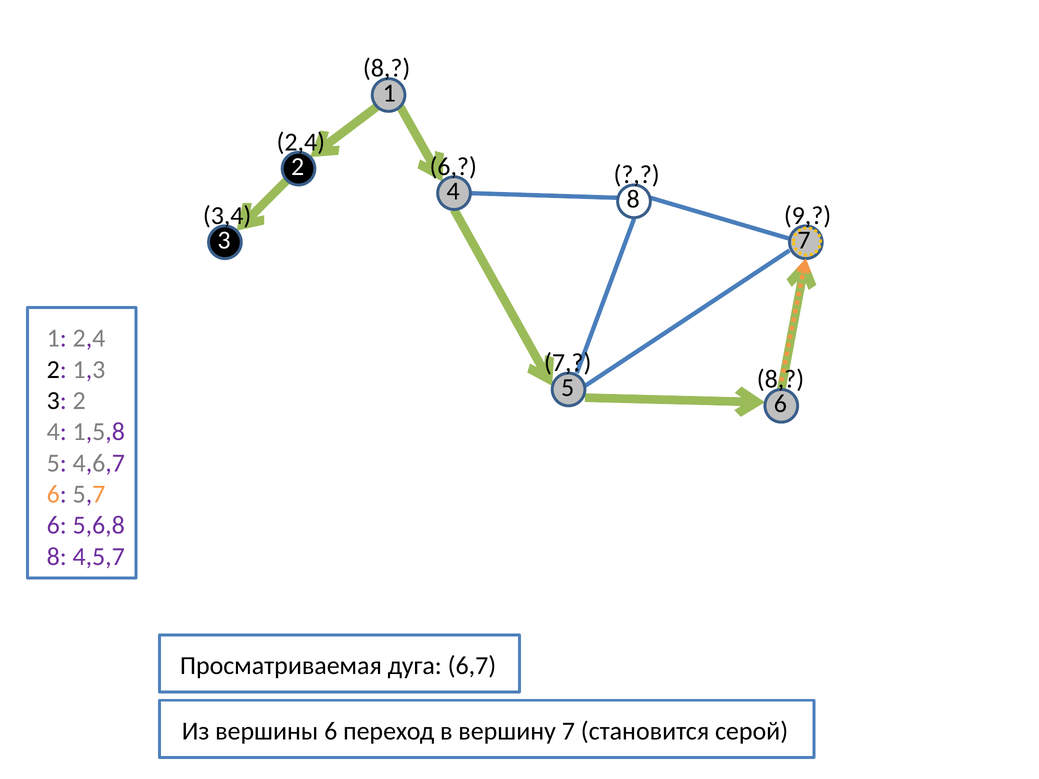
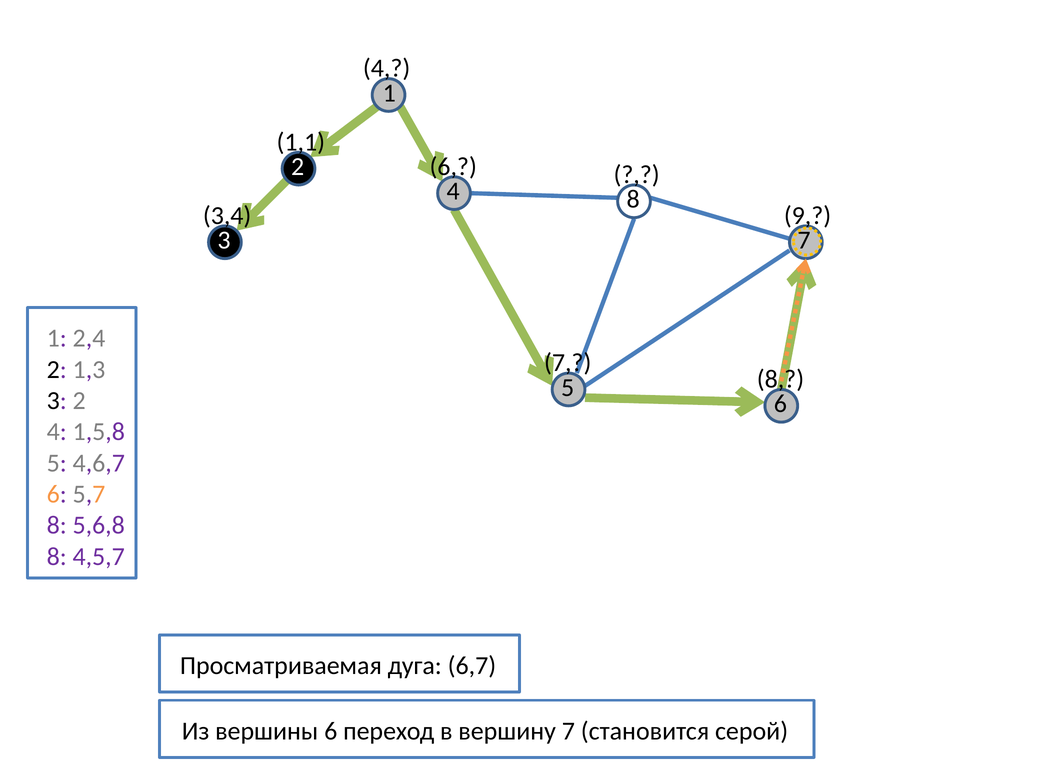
8: 8 -> 4 (387, 68)
2,4: 2,4 -> 1,1 (301, 142)
6: 6 -> 8 (57, 525)
